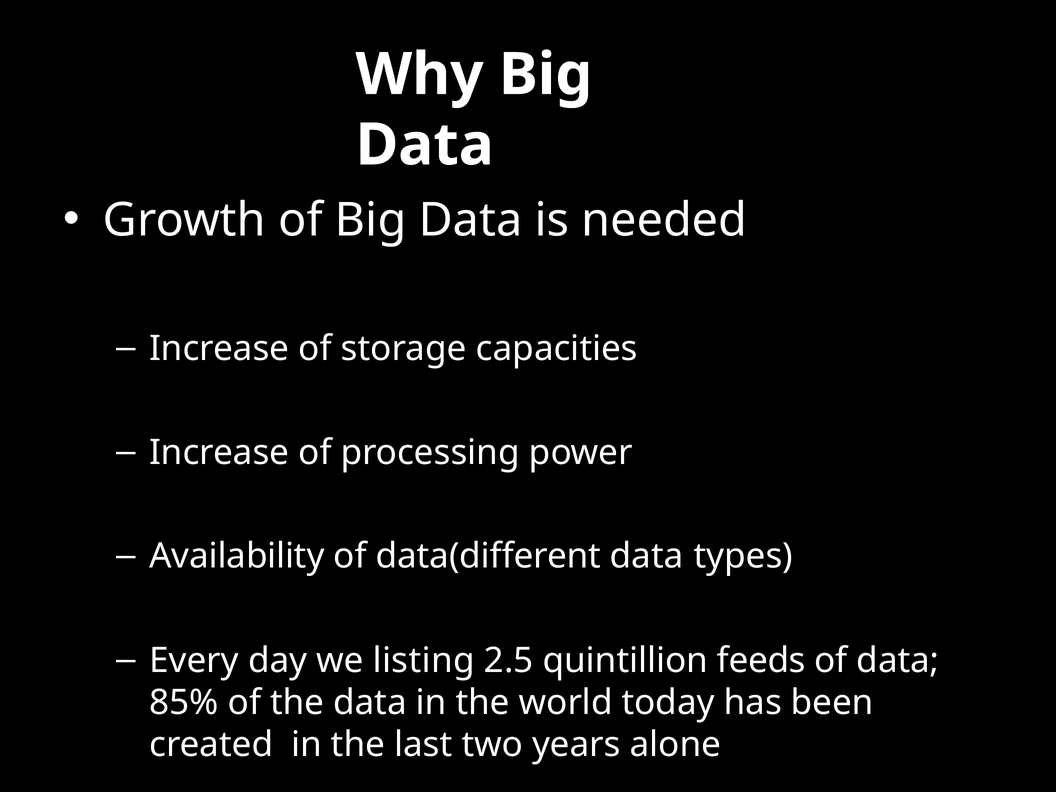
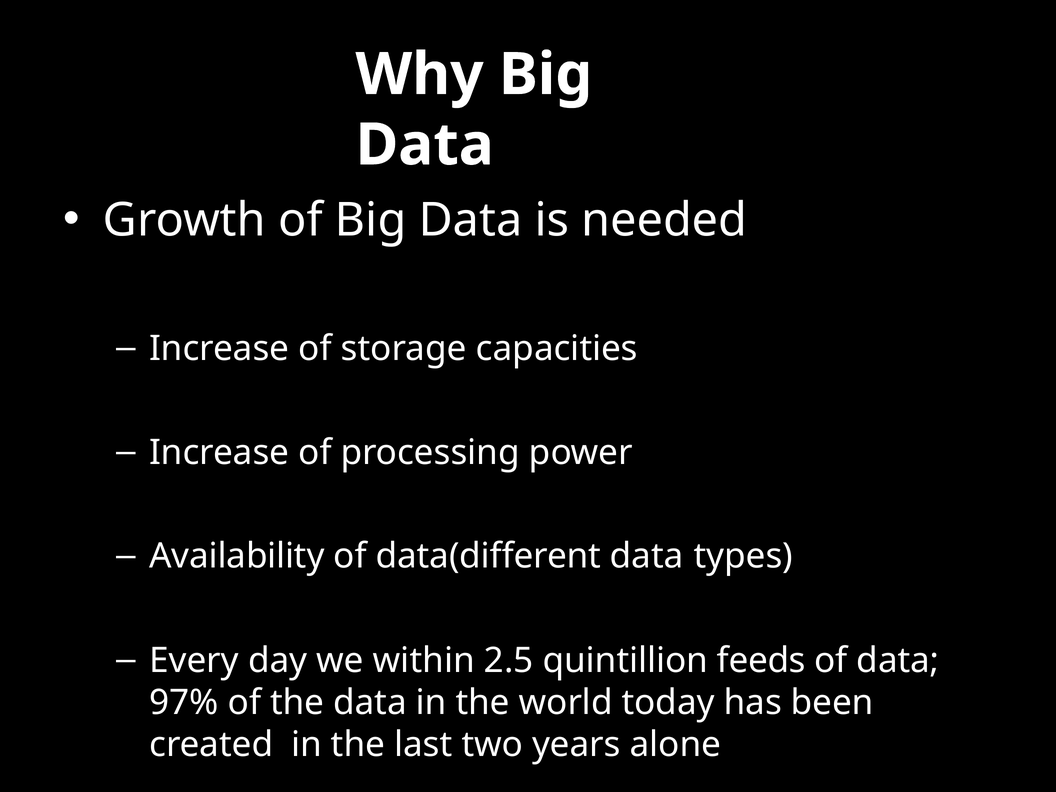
listing: listing -> within (424, 660)
85%: 85% -> 97% (184, 703)
